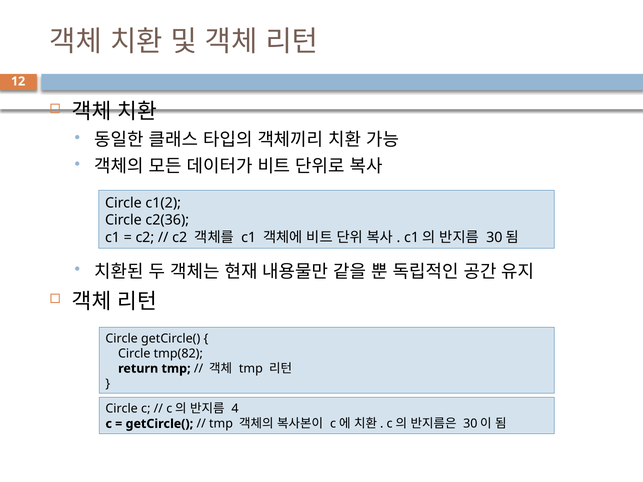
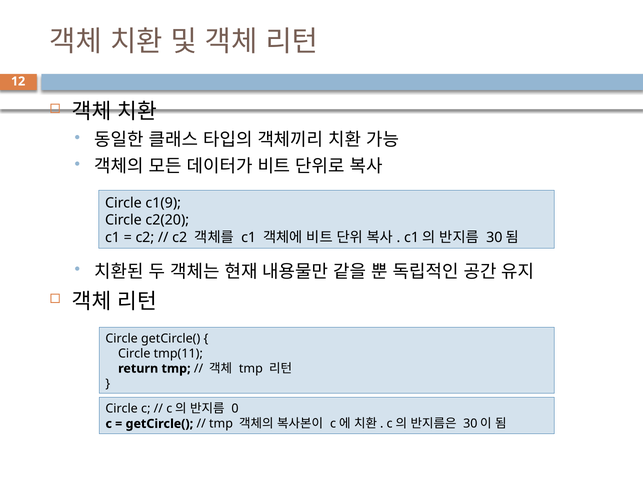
c1(2: c1(2 -> c1(9 (163, 203)
c2(36: c2(36 -> c2(20 (167, 220)
tmp(82: tmp(82 -> tmp(11 (178, 354)
4: 4 -> 0 (235, 409)
